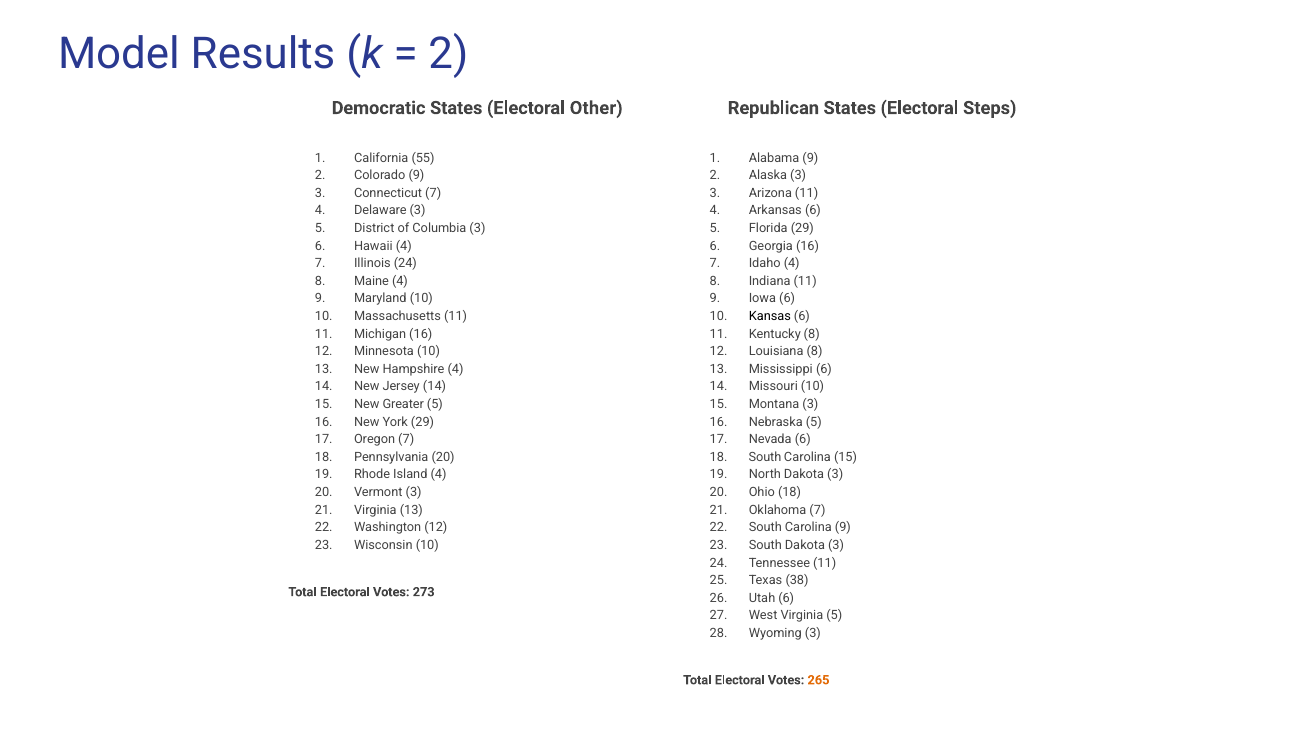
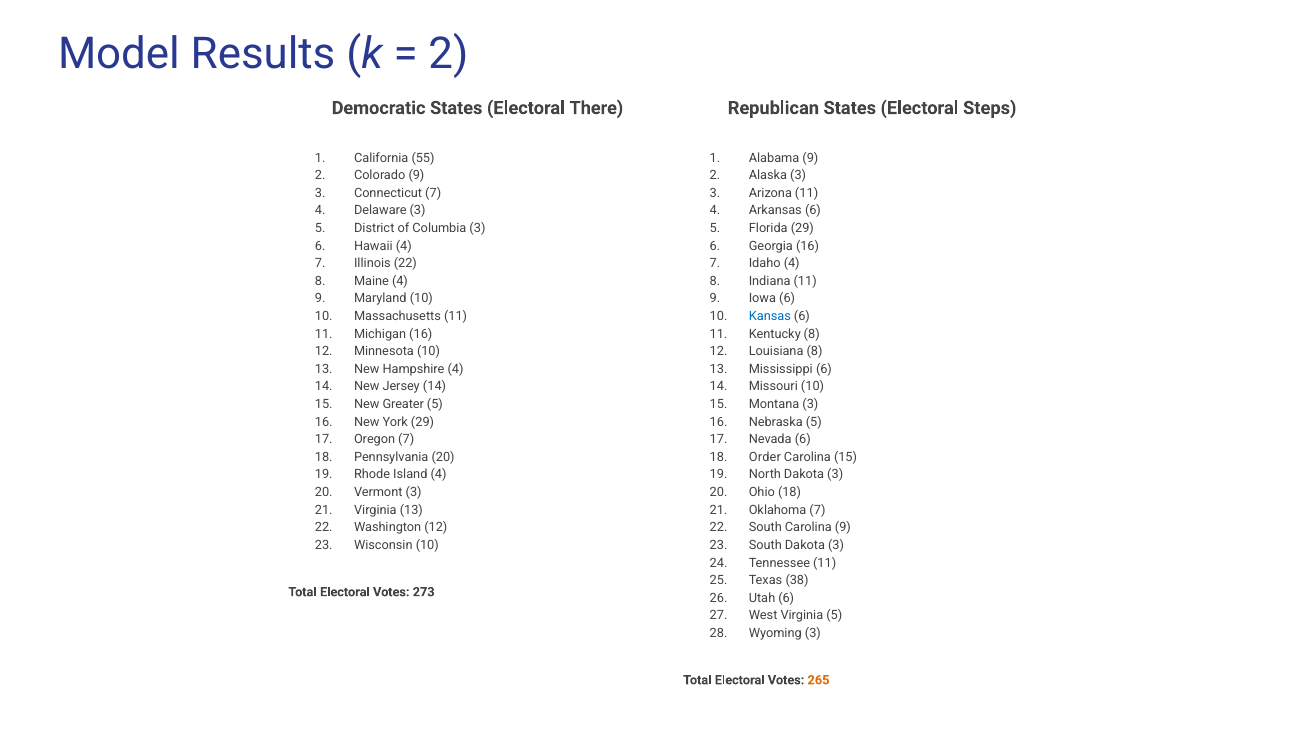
Other: Other -> There (596, 108)
Illinois 24: 24 -> 22 (405, 264)
Kansas colour: black -> blue (770, 316)
18 South: South -> Order (765, 457)
